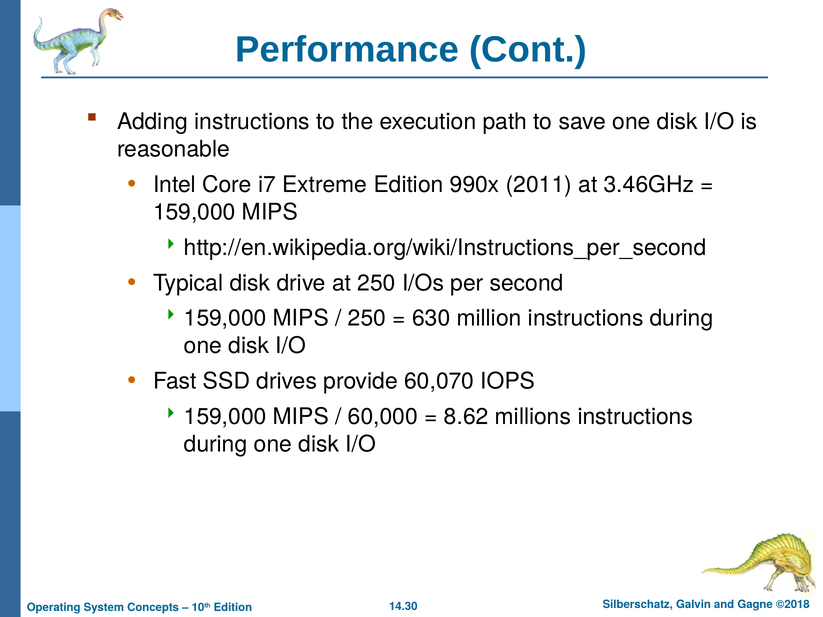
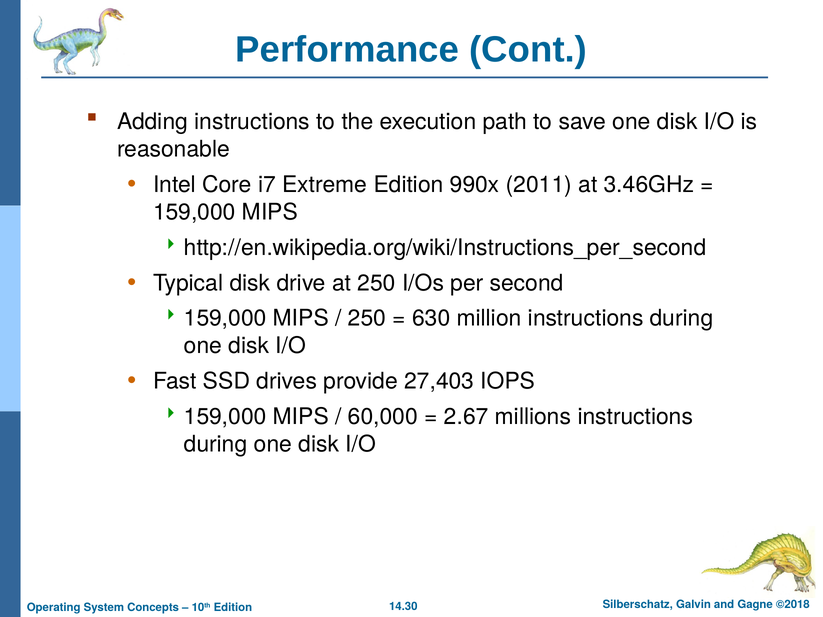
60,070: 60,070 -> 27,403 (439, 381)
8.62: 8.62 -> 2.67 (466, 417)
